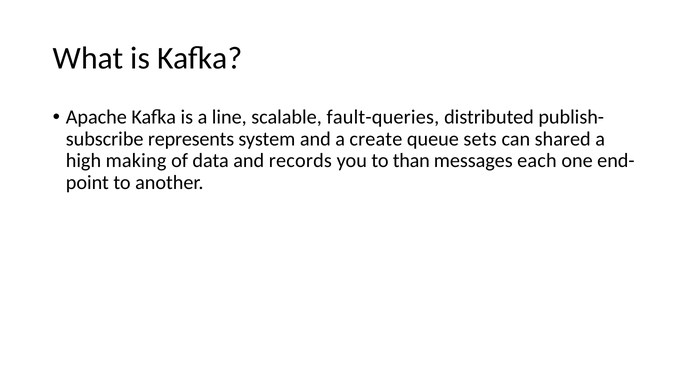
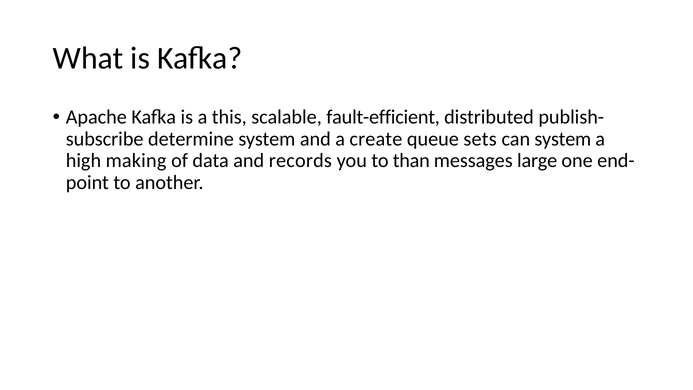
line: line -> this (229, 117)
fault-queries: fault-queries -> fault-efficient (383, 117)
represents: represents -> determine (191, 139)
can shared: shared -> system (563, 139)
each: each -> large (537, 161)
